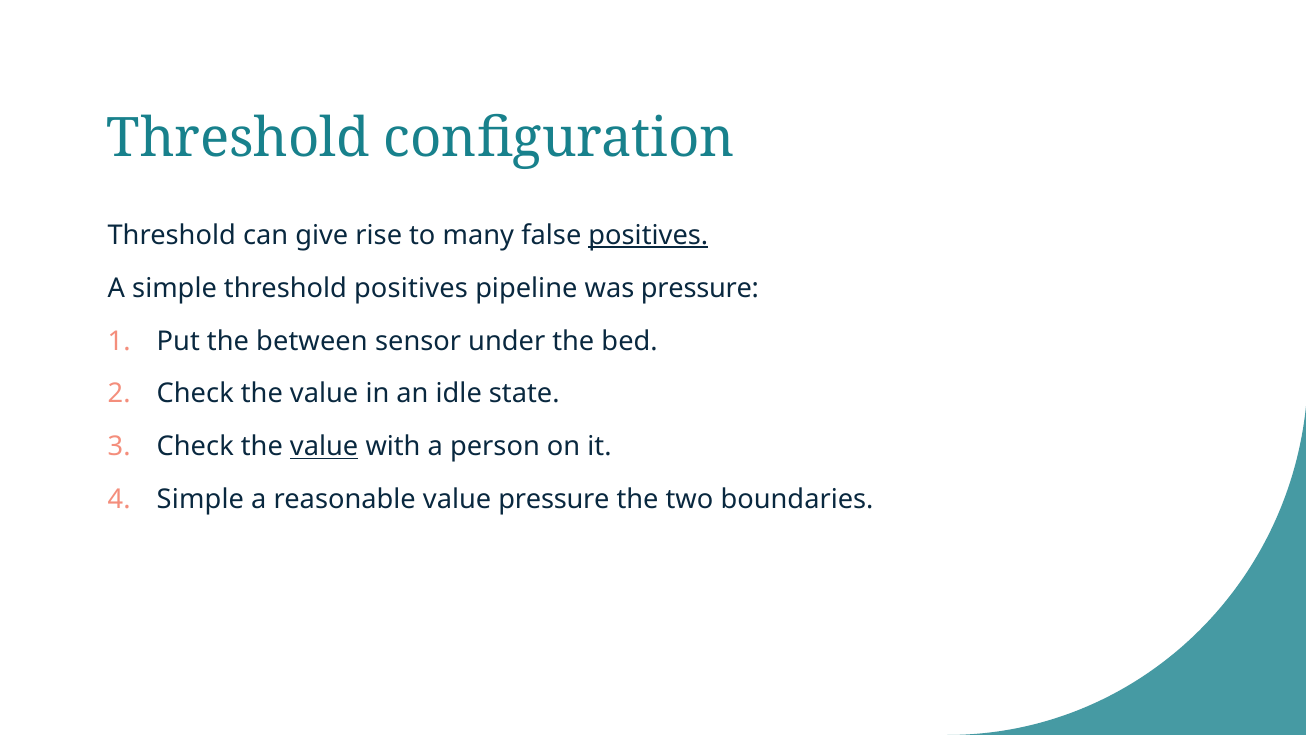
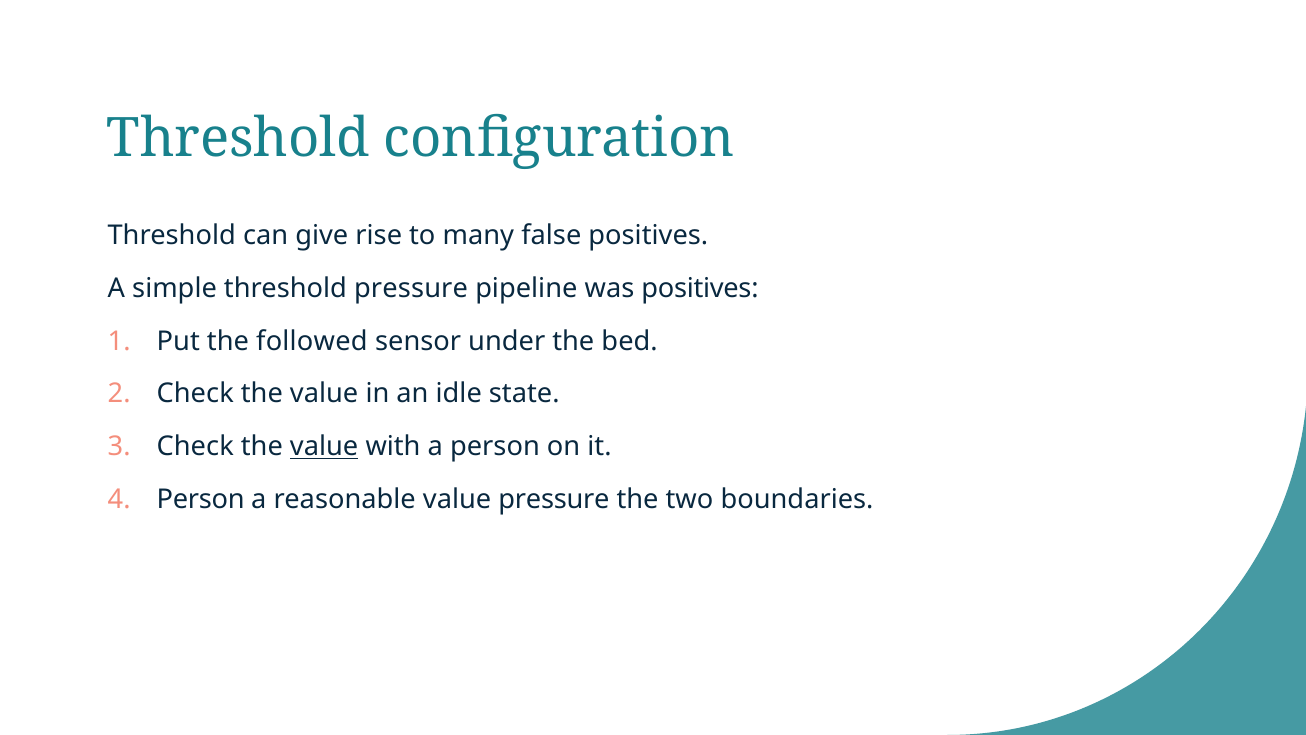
positives underline: present -> none (648, 235)
threshold positives: positives -> pressure (411, 288)
was pressure: pressure -> positives (700, 288)
between: between -> followed (312, 341)
Simple: Simple -> Person (201, 499)
